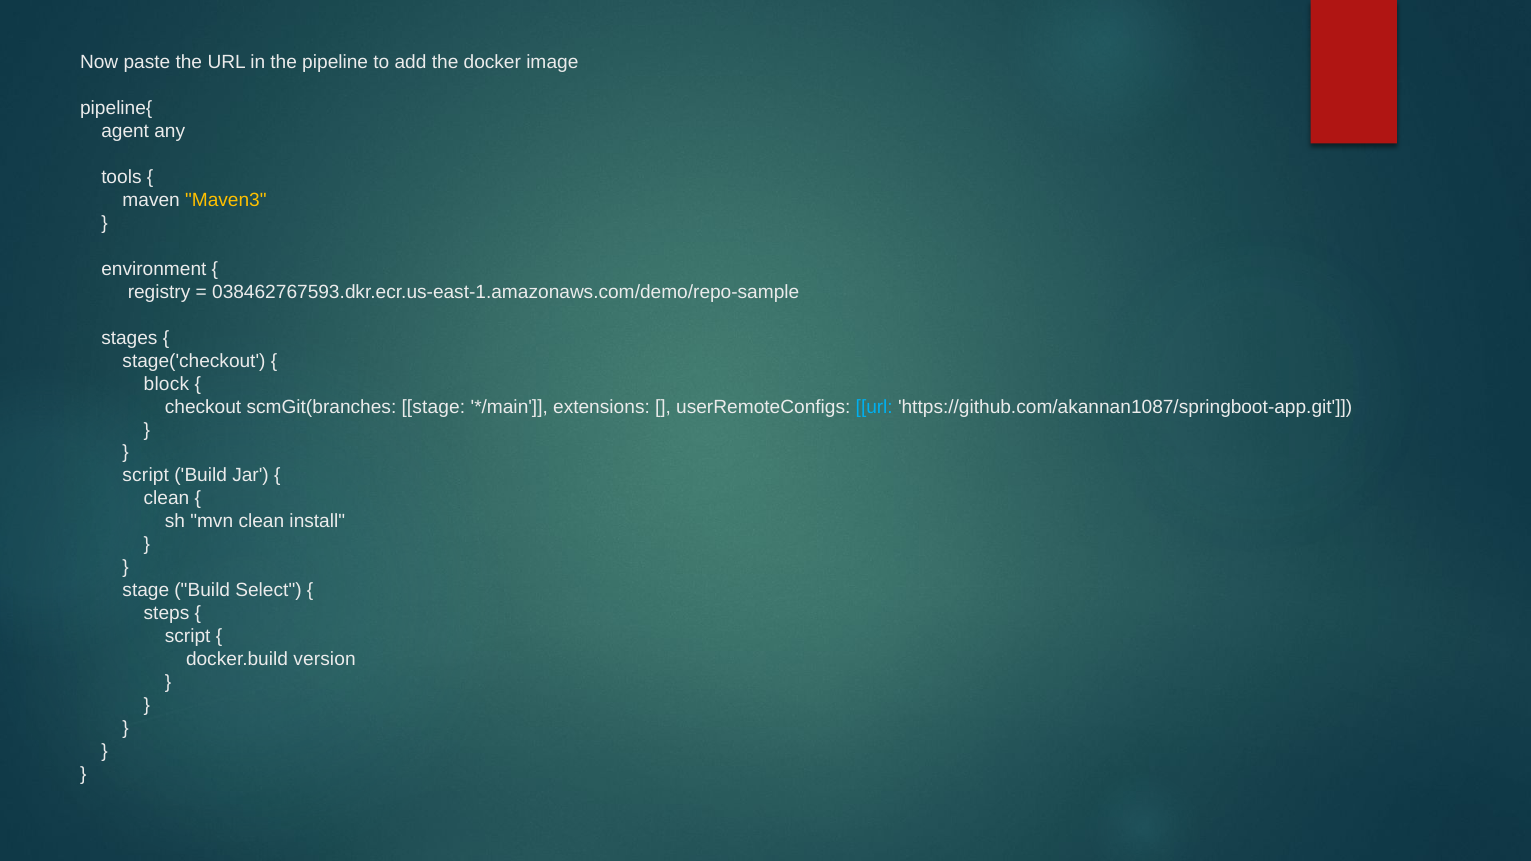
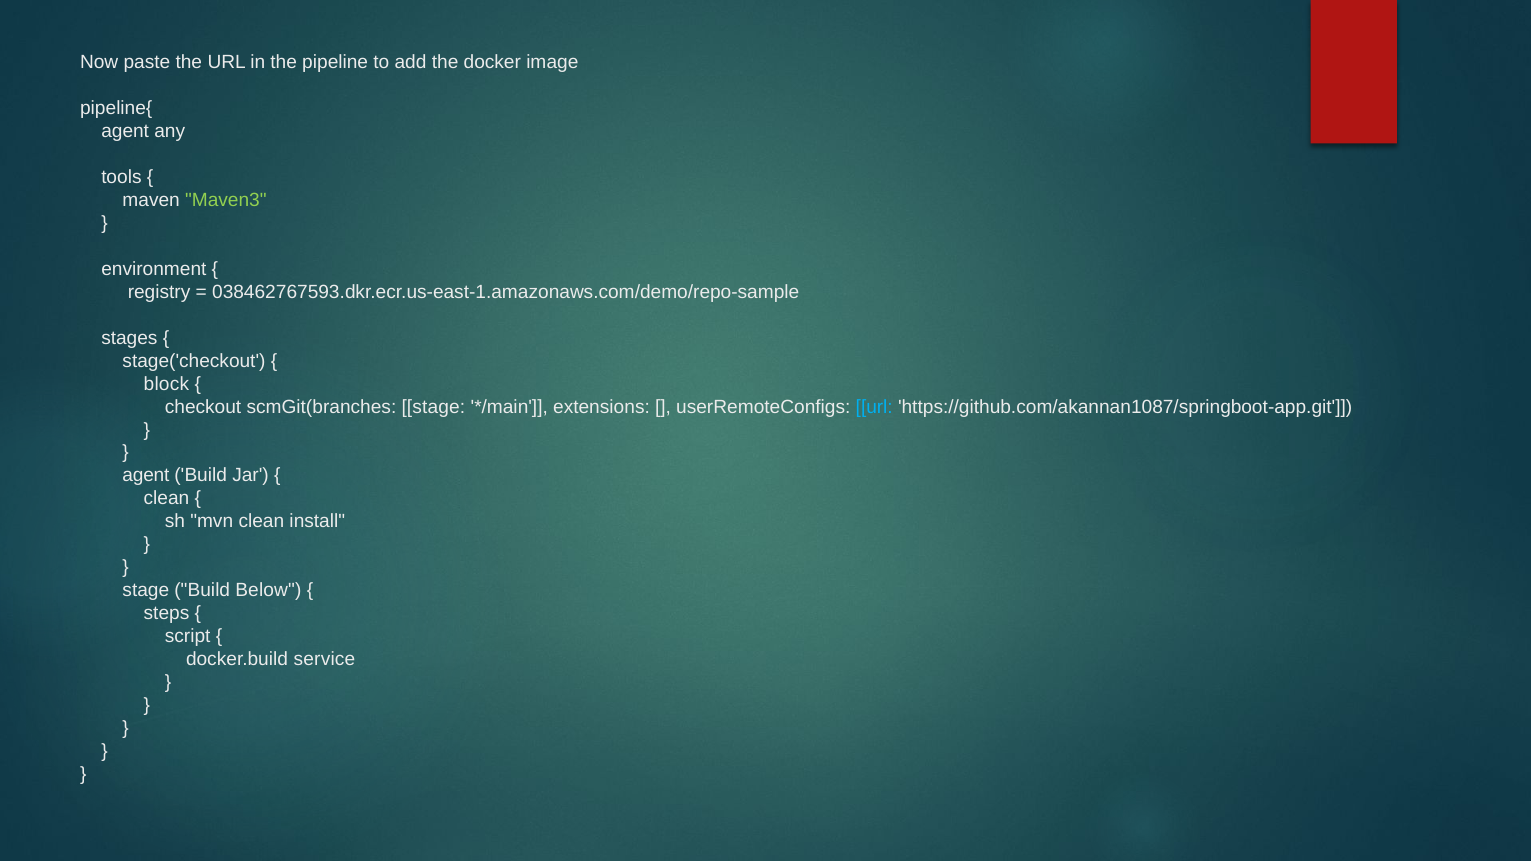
Maven3 colour: yellow -> light green (226, 200)
script: script -> agent (146, 476)
Select: Select -> Below (268, 591)
version: version -> service (324, 659)
